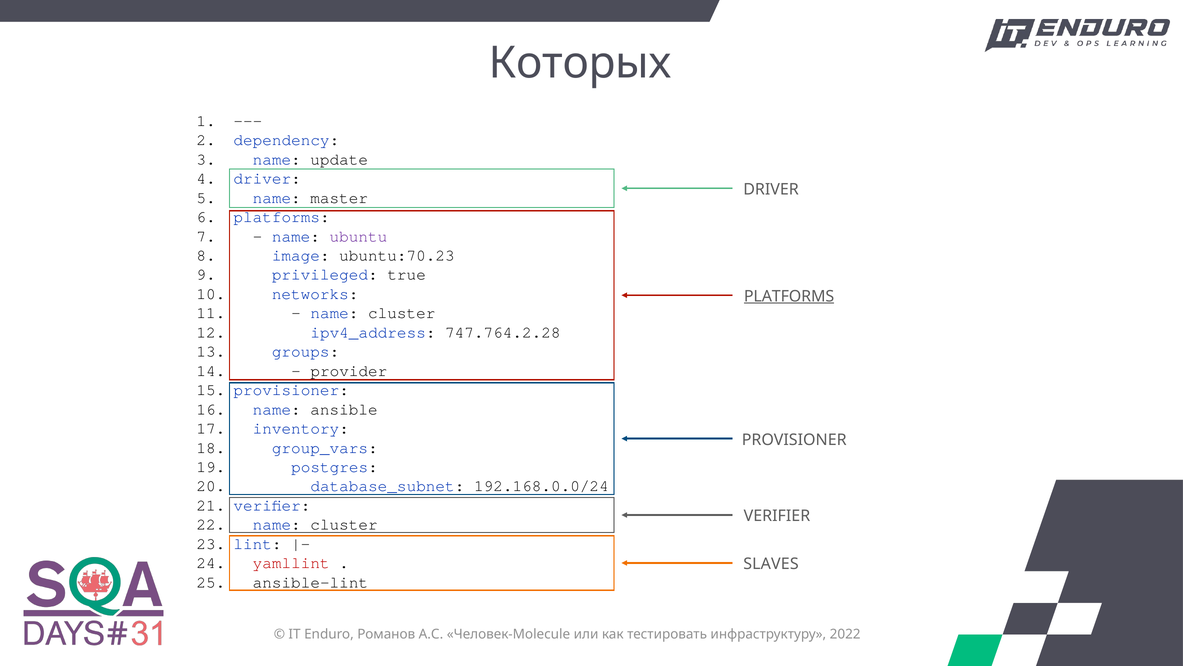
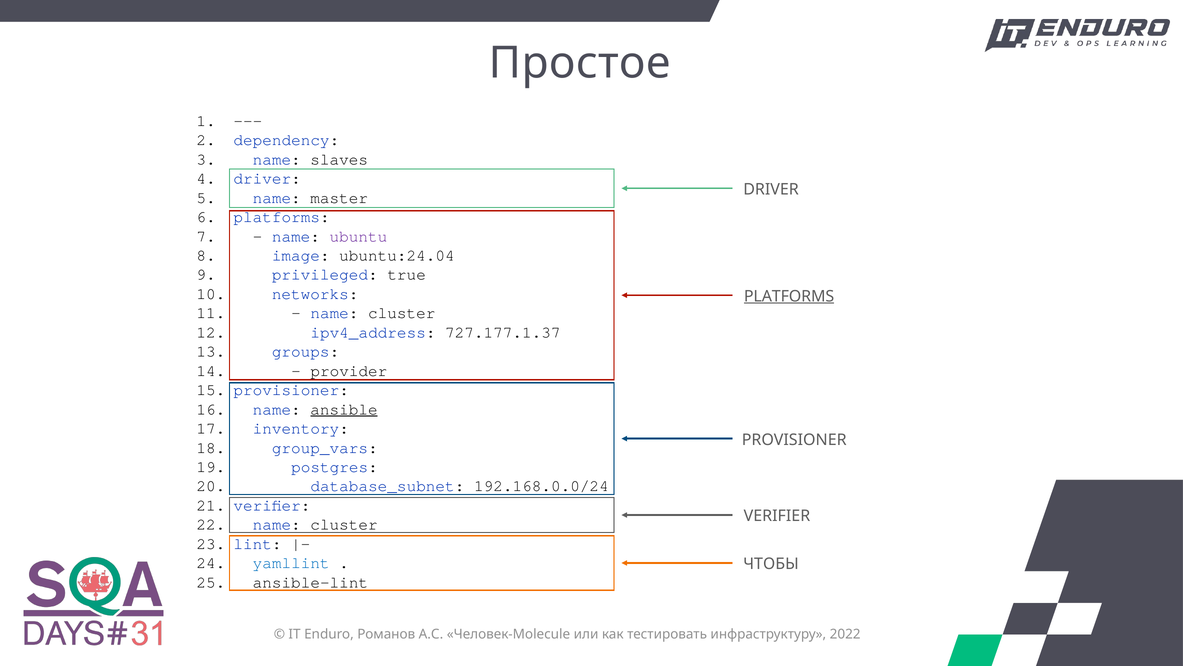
Которых: Которых -> Простое (580, 63)
update: update -> slaves (339, 159)
ubuntu:70.23: ubuntu:70.23 -> ubuntu:24.04 (397, 255)
747.764.2.28: 747.764.2.28 -> 727.177.1.37 (503, 332)
ansible underline: none -> present (344, 409)
yamllint colour: red -> blue (291, 563)
SLAVES: SLAVES -> ЧТОБЫ (771, 564)
